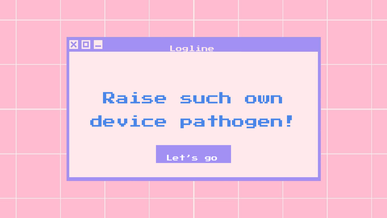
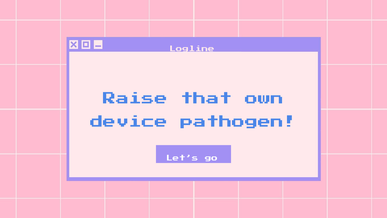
such: such -> that (206, 101)
